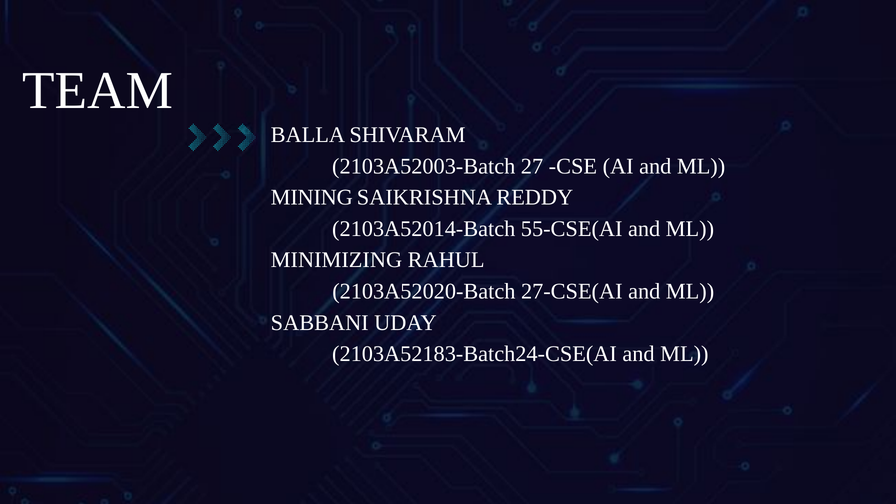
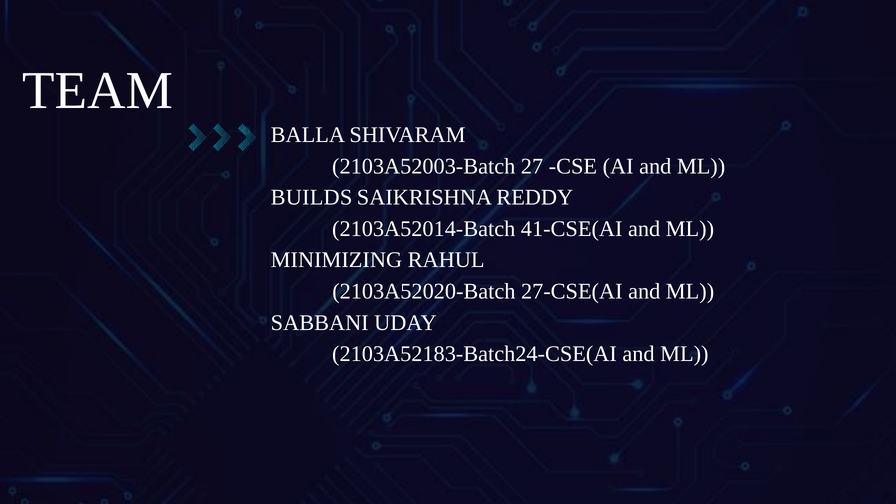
MINING: MINING -> BUILDS (312, 198)
55-CSE(AI: 55-CSE(AI -> 41-CSE(AI (572, 229)
